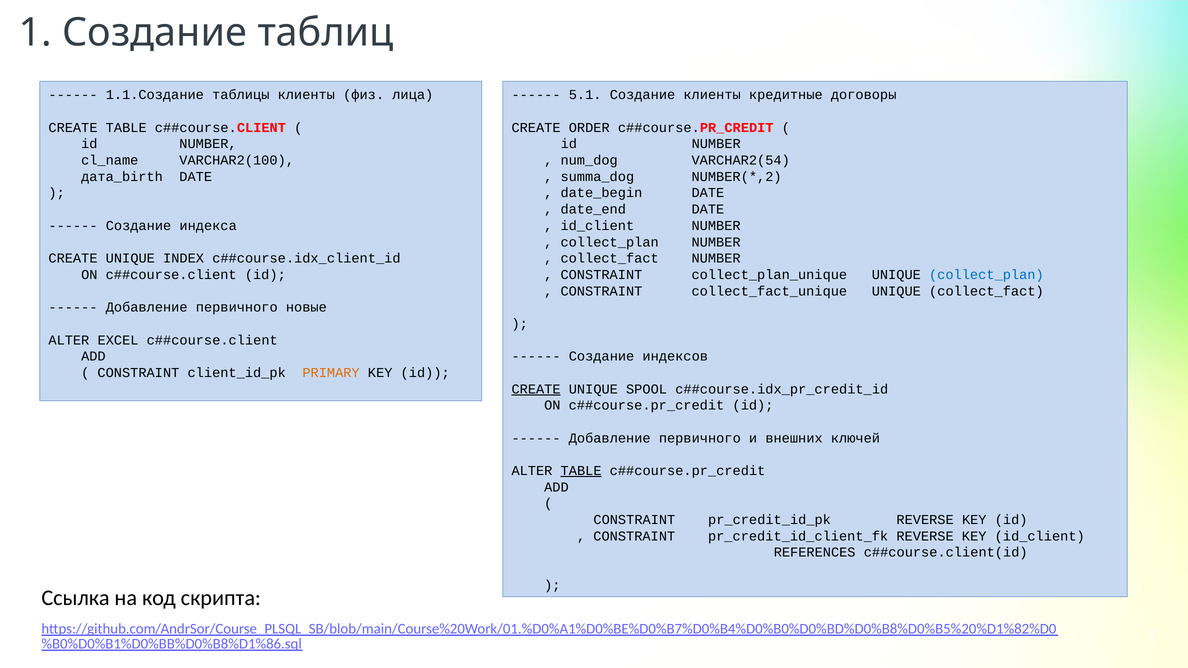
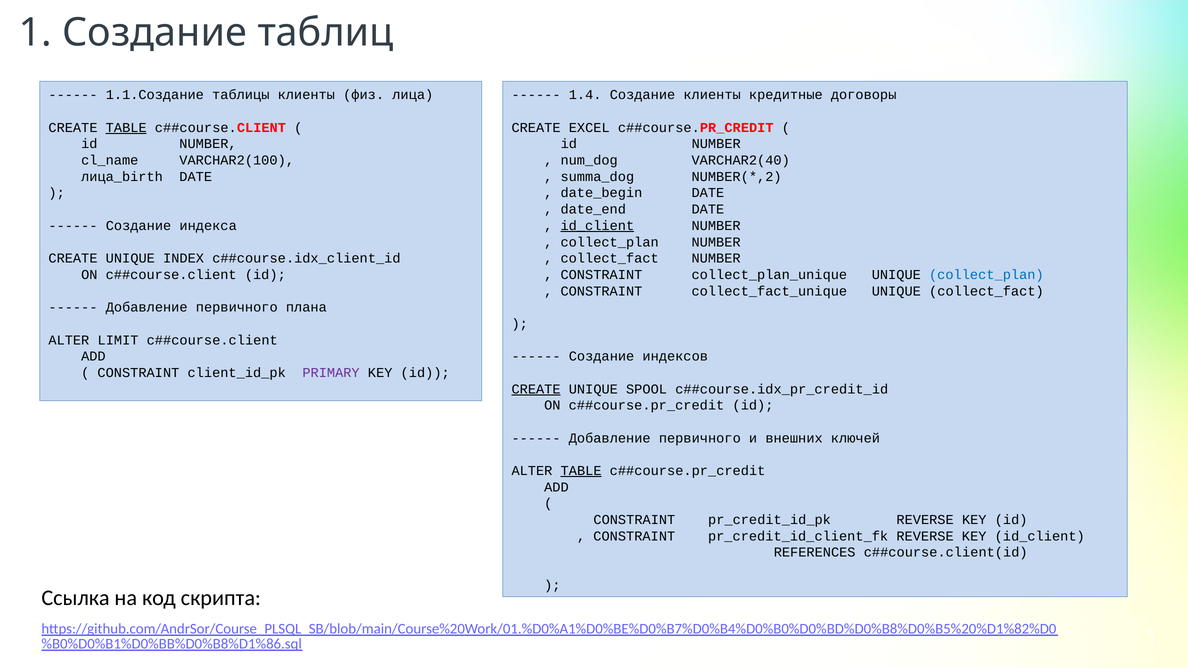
5.1: 5.1 -> 1.4 (585, 95)
TABLE underline: none -> present (126, 128)
ORDER: ORDER -> EXCEL (589, 128)
VARCHAR2(54: VARCHAR2(54 -> VARCHAR2(40 (741, 160)
дата_birth: дата_birth -> лица_birth (122, 177)
id_client underline: none -> present (597, 226)
новые: новые -> плана (306, 307)
EXCEL: EXCEL -> LIMIT (118, 340)
PRIMARY colour: orange -> purple (331, 373)
